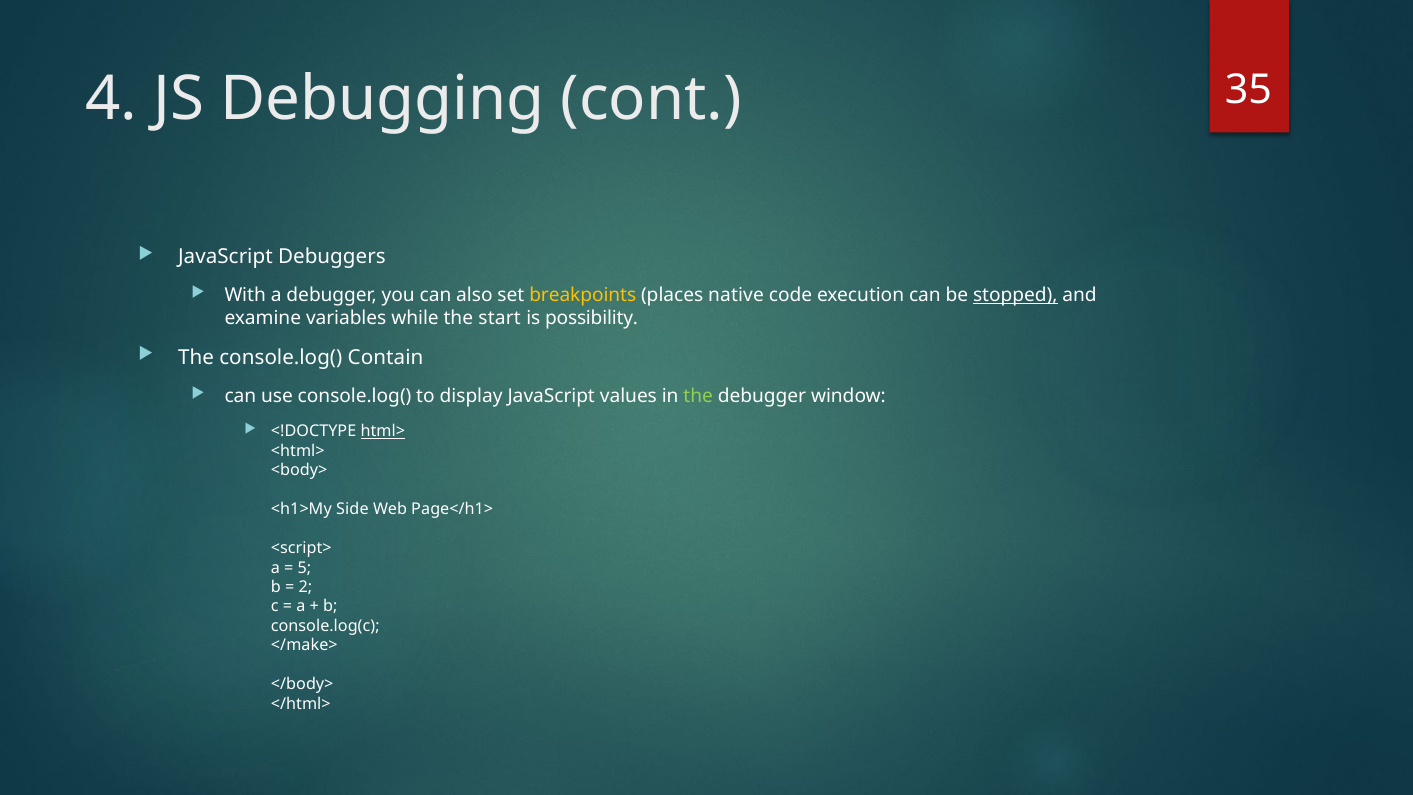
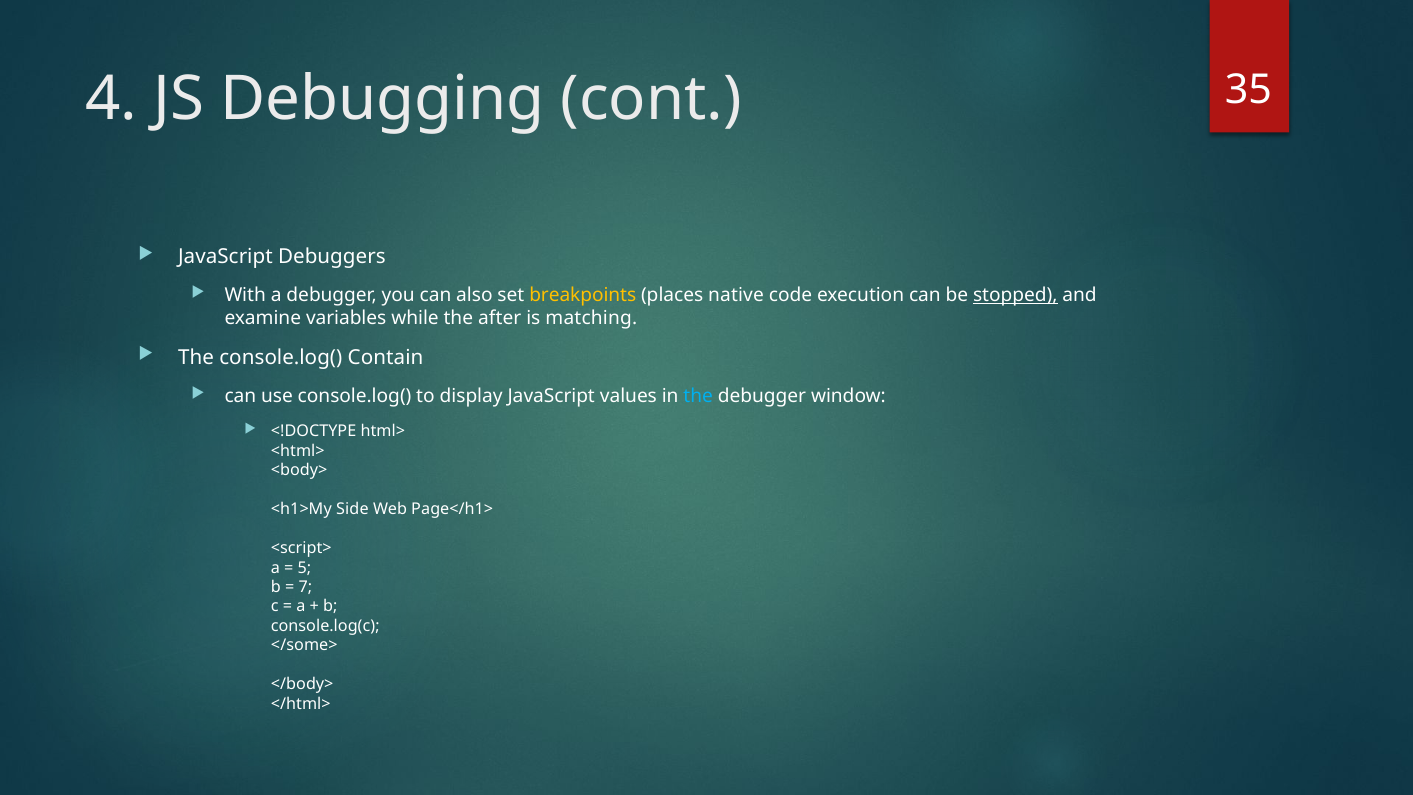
start: start -> after (500, 319)
possibility: possibility -> matching (591, 319)
the colour: light green -> light blue (698, 396)
html> underline: present -> none (383, 431)
2: 2 -> 7 (305, 587)
</make>: </make> -> </some> (304, 645)
